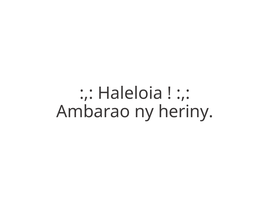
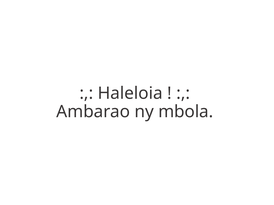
heriny: heriny -> mbola (186, 112)
